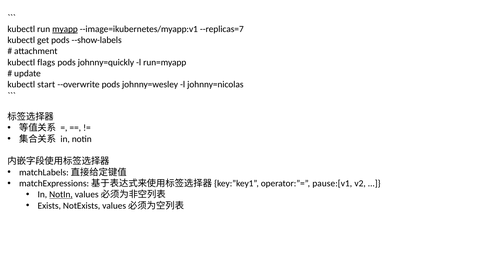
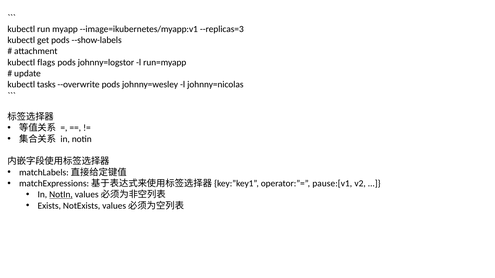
myapp underline: present -> none (65, 29)
--replicas=7: --replicas=7 -> --replicas=3 (222, 29)
johnny=quickly: johnny=quickly -> johnny=logstor (106, 62)
start: start -> tasks (46, 85)
